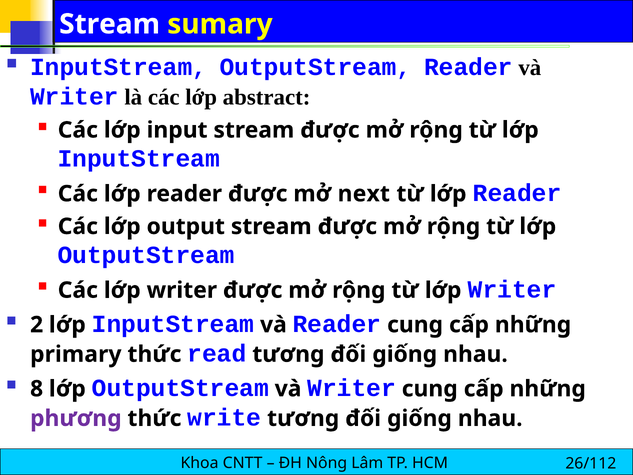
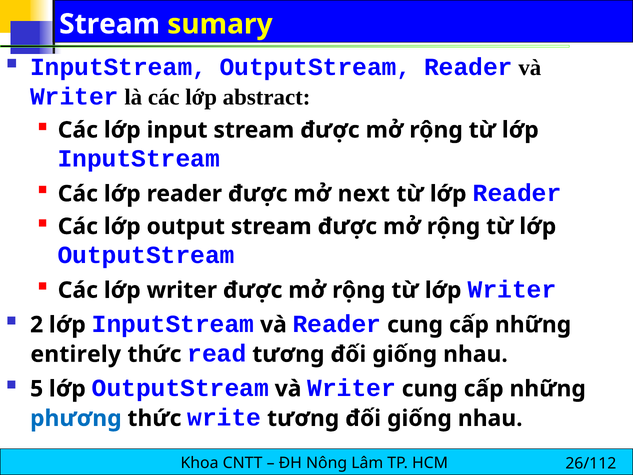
primary: primary -> entirely (76, 354)
8: 8 -> 5 (37, 389)
phương colour: purple -> blue (76, 418)
